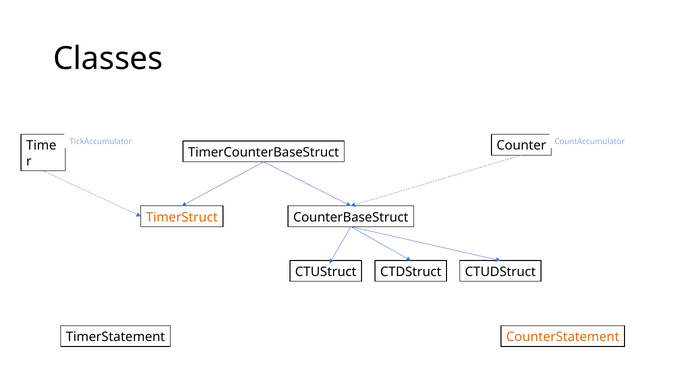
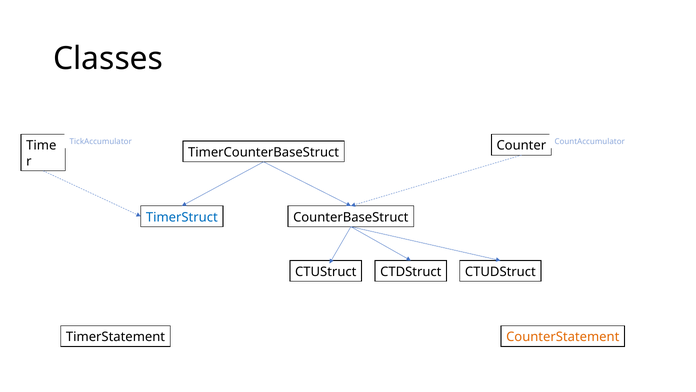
TimerStruct colour: orange -> blue (182, 217)
